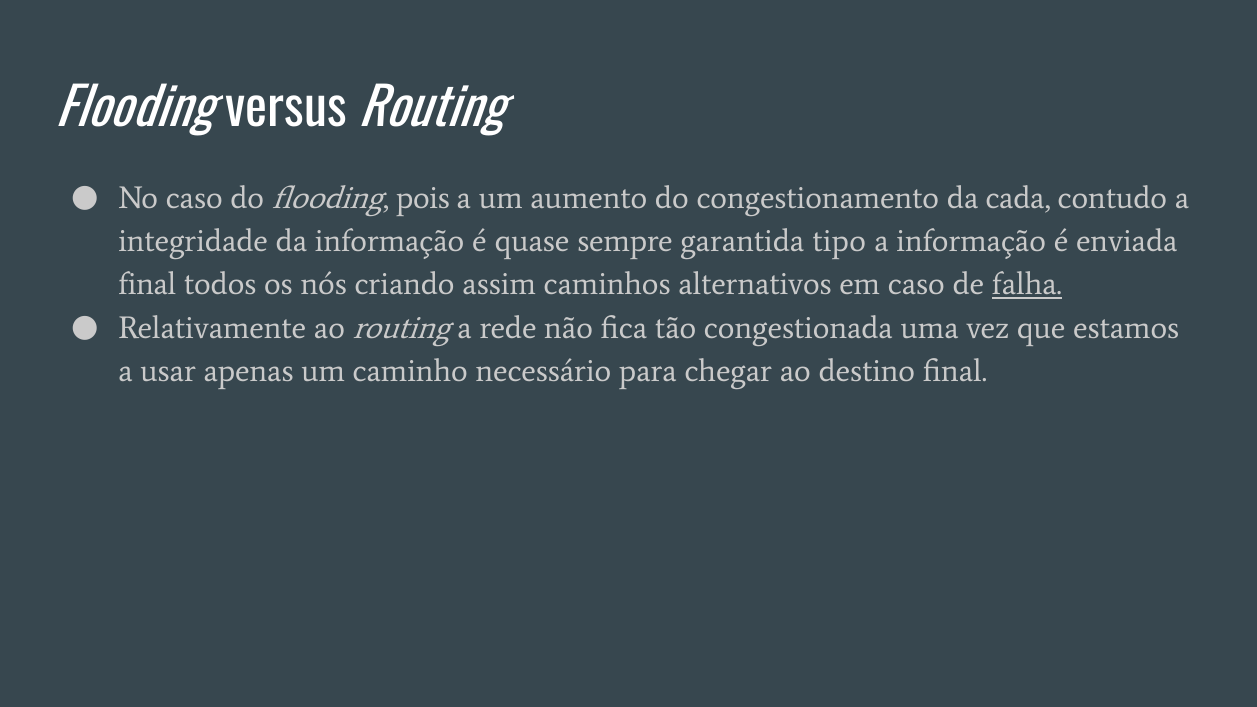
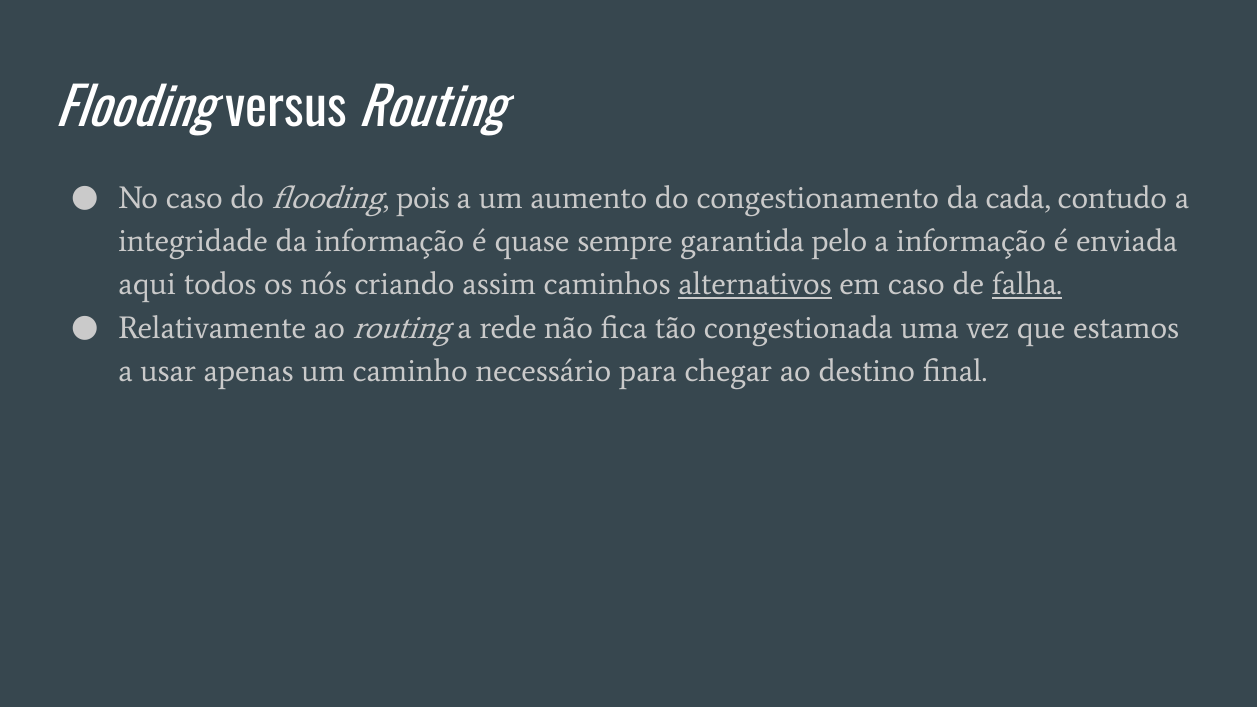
tipo: tipo -> pelo (839, 241)
final: final -> aqui (147, 284)
alternativos underline: none -> present (755, 284)
